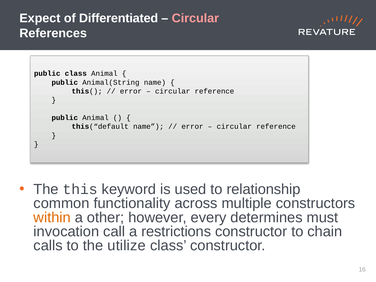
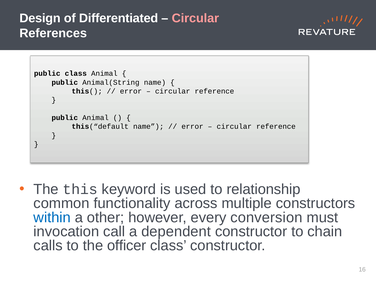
Expect: Expect -> Design (40, 18)
within colour: orange -> blue (52, 217)
determines: determines -> conversion (266, 217)
restrictions: restrictions -> dependent (176, 231)
utilize: utilize -> officer (127, 246)
